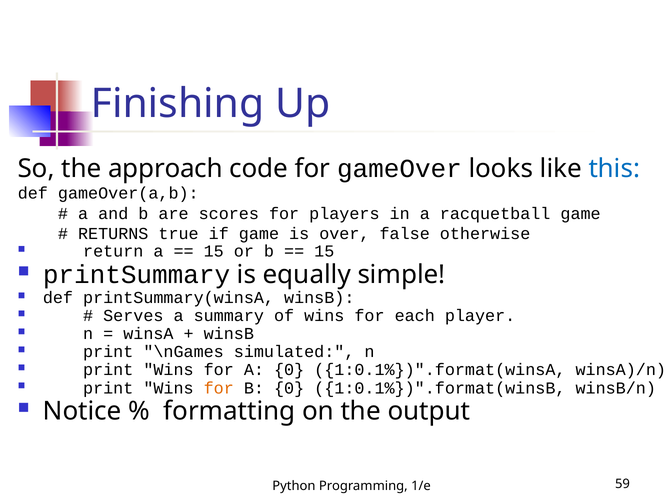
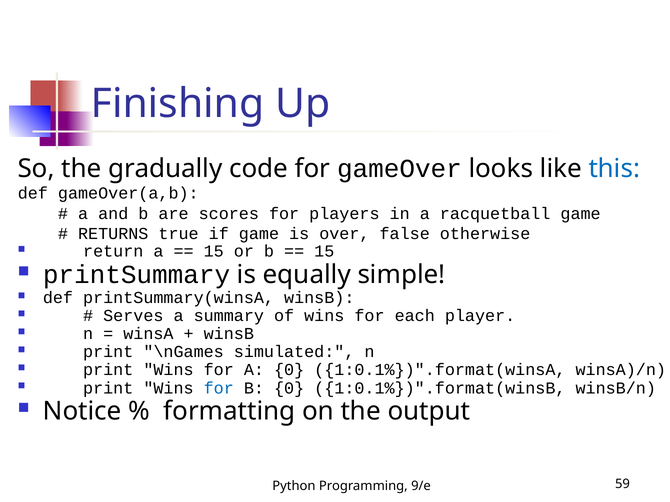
approach: approach -> gradually (165, 169)
for colour: orange -> blue (219, 388)
1/e: 1/e -> 9/e (421, 487)
